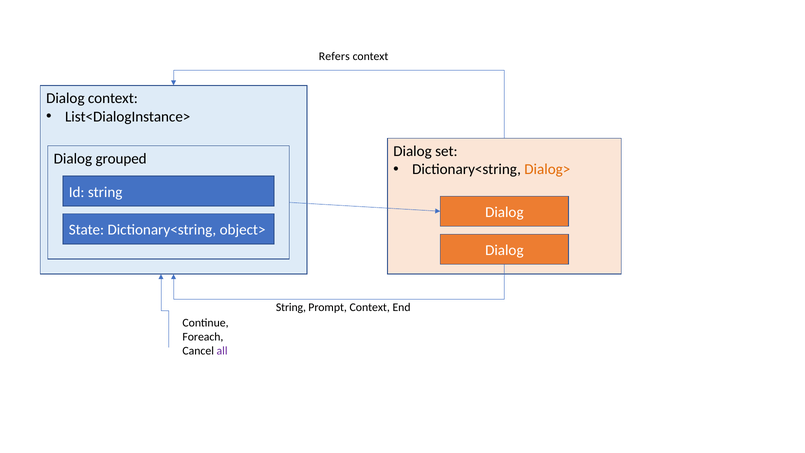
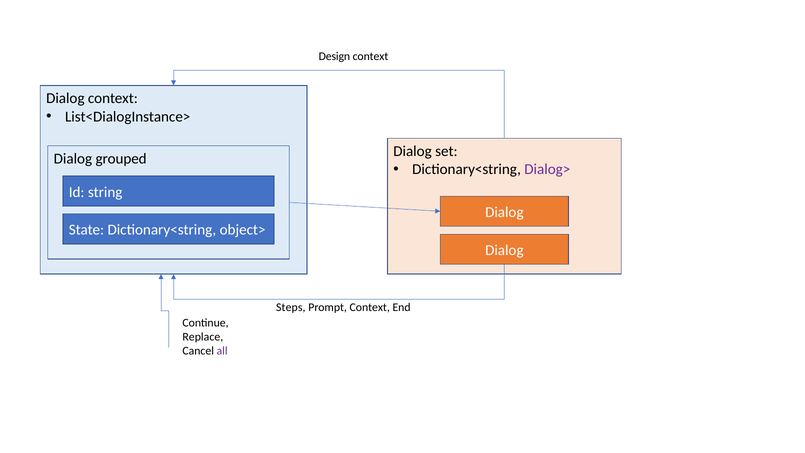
Refers: Refers -> Design (334, 56)
Dialog> colour: orange -> purple (547, 169)
String: String -> Steps (291, 307)
Foreach: Foreach -> Replace (203, 337)
